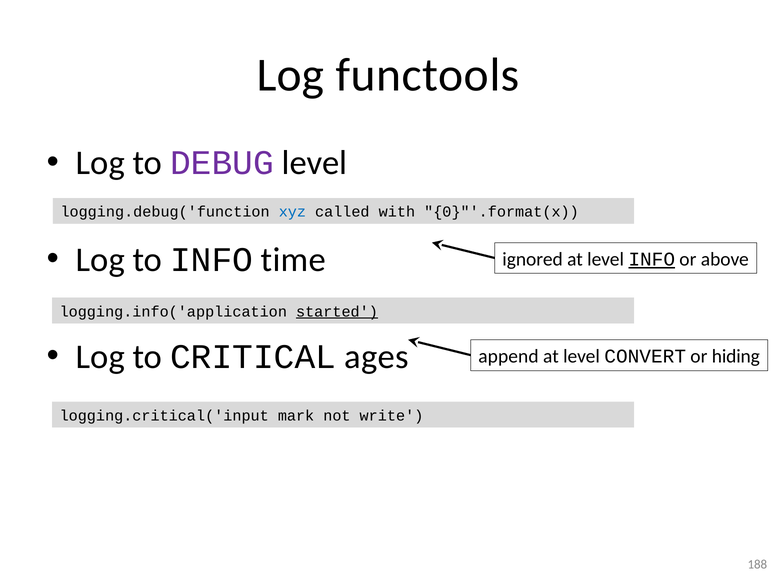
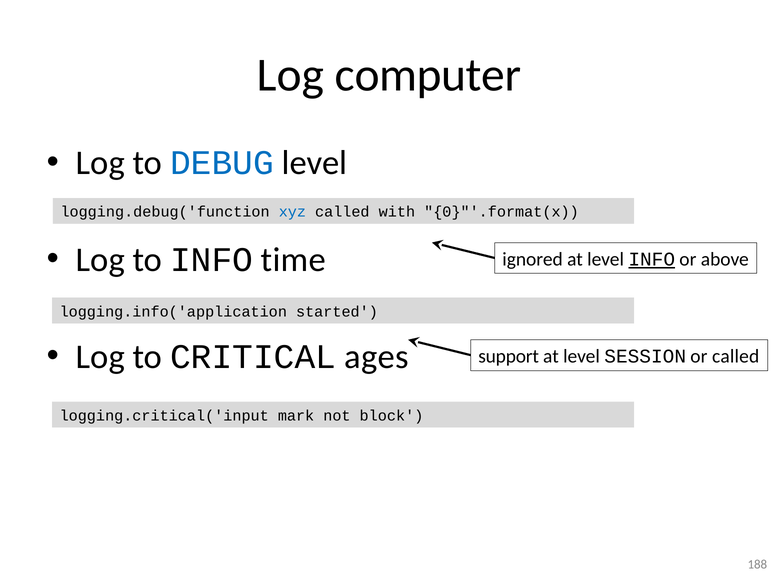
functools: functools -> computer (428, 75)
DEBUG colour: purple -> blue (222, 163)
started underline: present -> none (337, 312)
append: append -> support (509, 357)
CONVERT: CONVERT -> SESSION (645, 357)
or hiding: hiding -> called (736, 357)
write: write -> block (391, 416)
